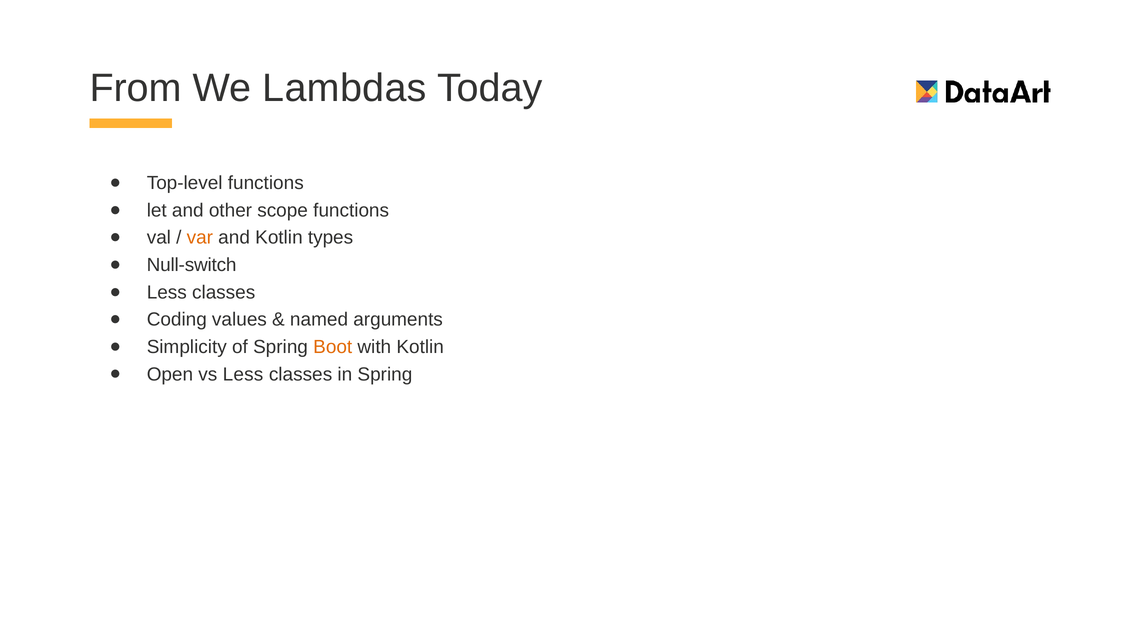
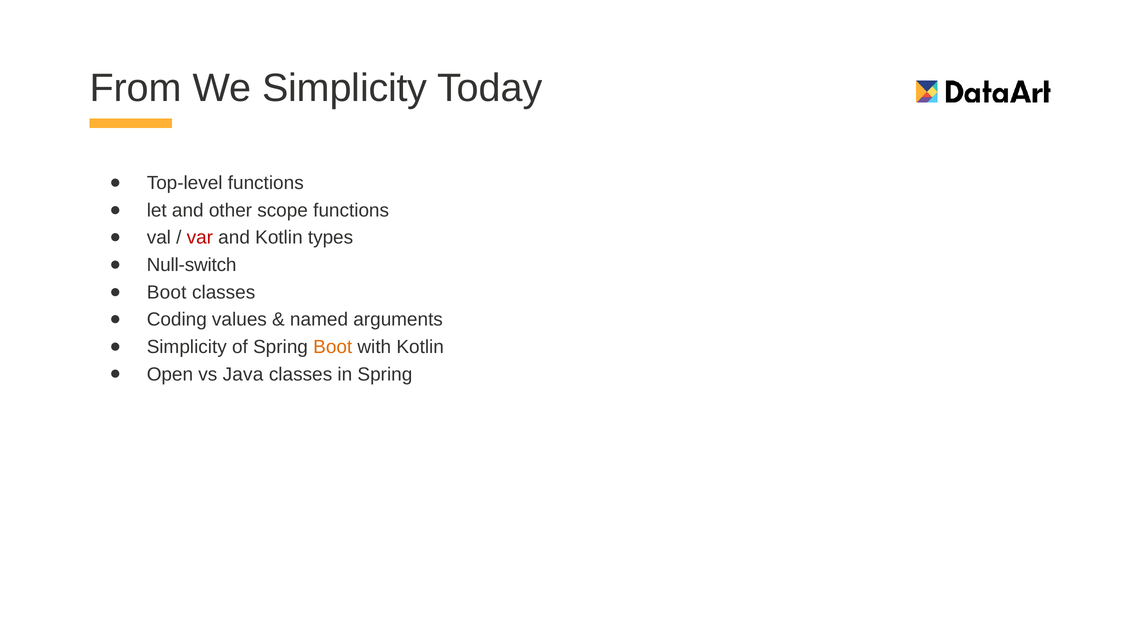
We Lambdas: Lambdas -> Simplicity (345, 88)
var colour: orange -> red (200, 238)
Less: Less -> Boot (167, 292)
vs Less: Less -> Java (243, 374)
